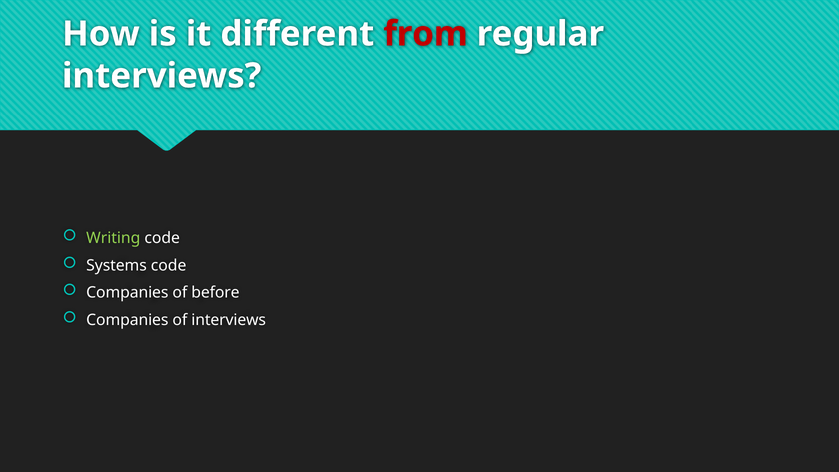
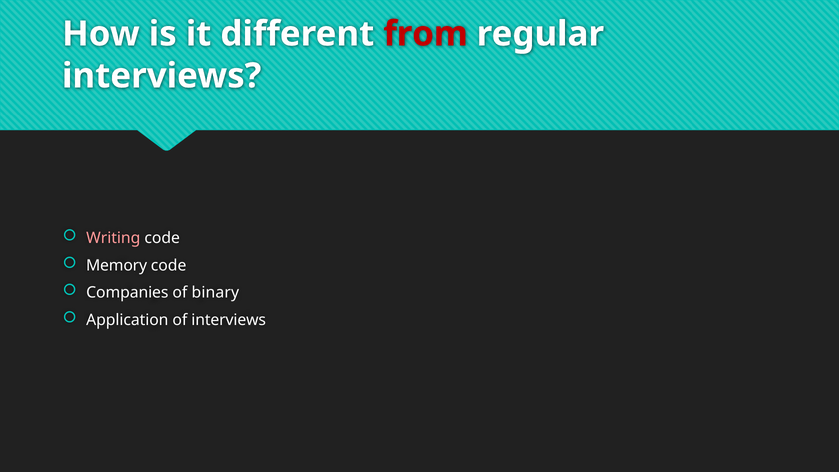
Writing colour: light green -> pink (113, 238)
Systems: Systems -> Memory (117, 265)
before: before -> binary (215, 293)
Companies: Companies -> Application (127, 320)
